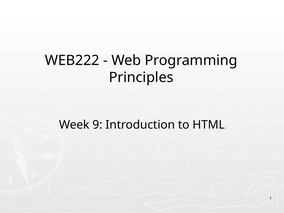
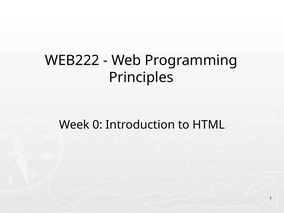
9: 9 -> 0 (98, 125)
